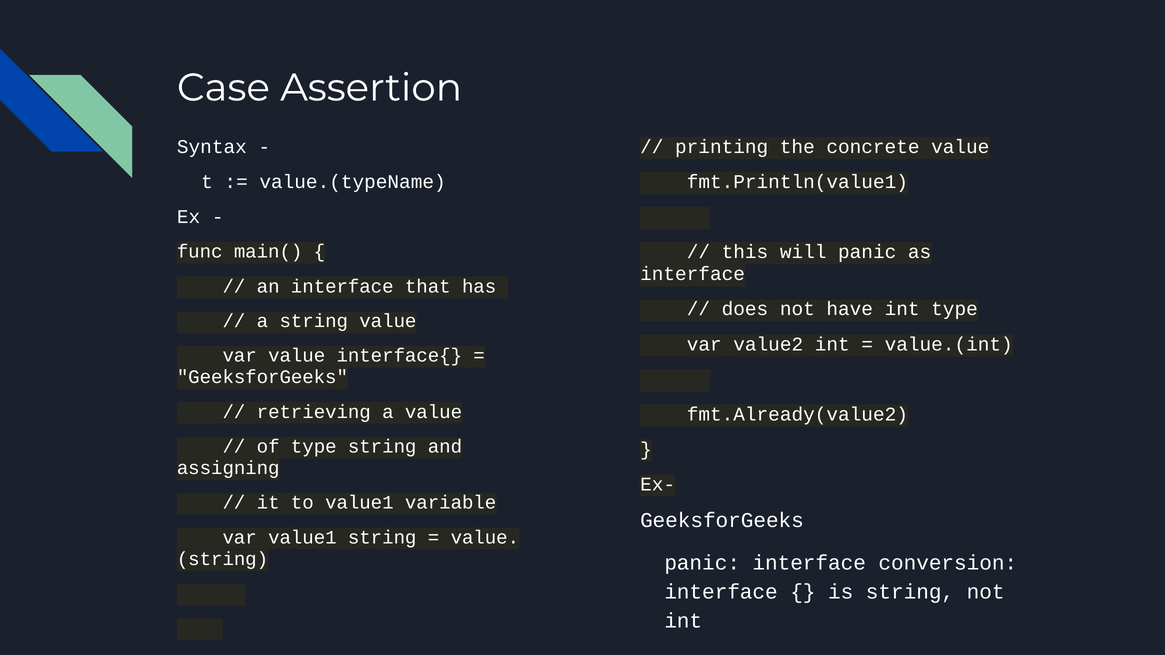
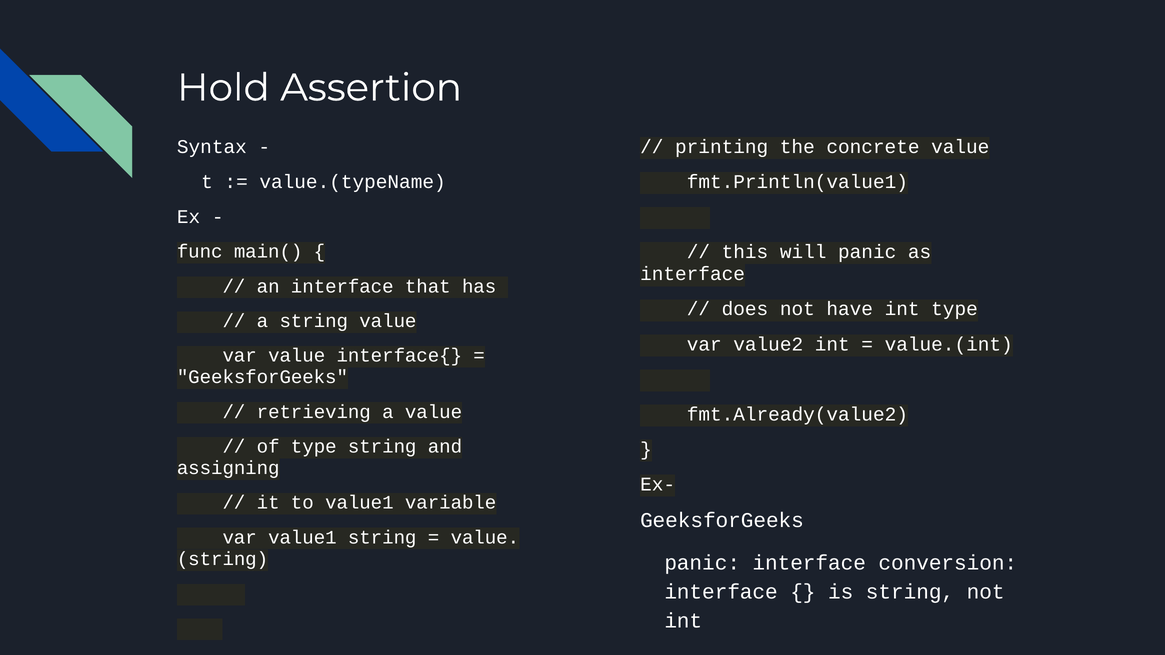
Case: Case -> Hold (223, 88)
